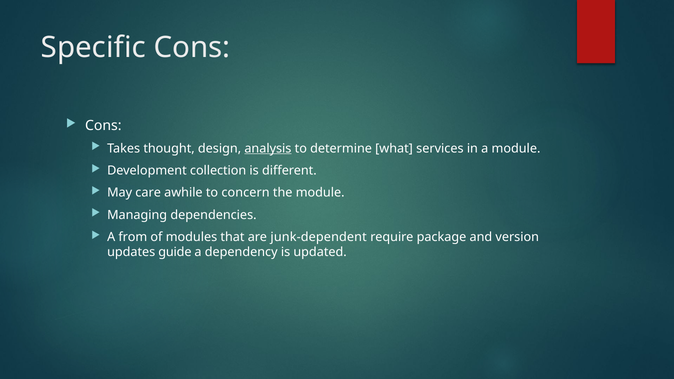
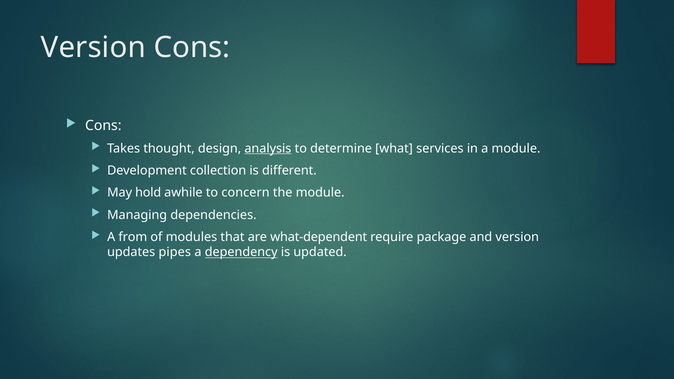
Specific: Specific -> Version (93, 47)
care: care -> hold (148, 193)
junk-dependent: junk-dependent -> what-dependent (319, 237)
guide: guide -> pipes (175, 252)
dependency underline: none -> present (241, 252)
